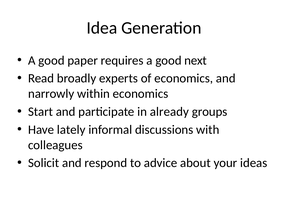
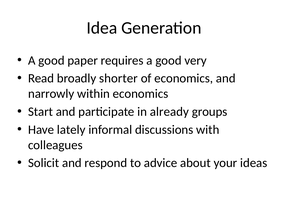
next: next -> very (196, 60)
experts: experts -> shorter (118, 78)
